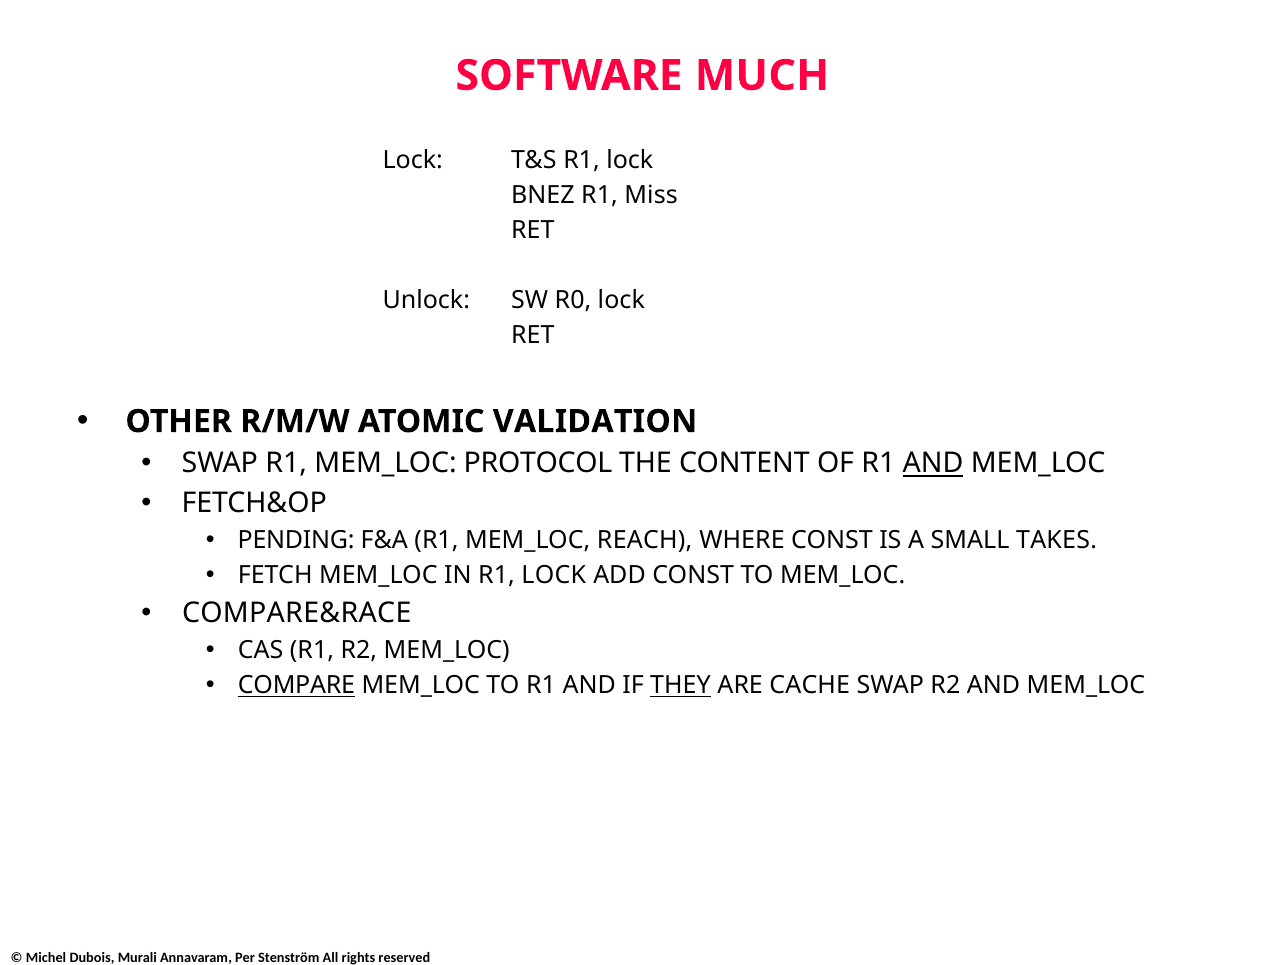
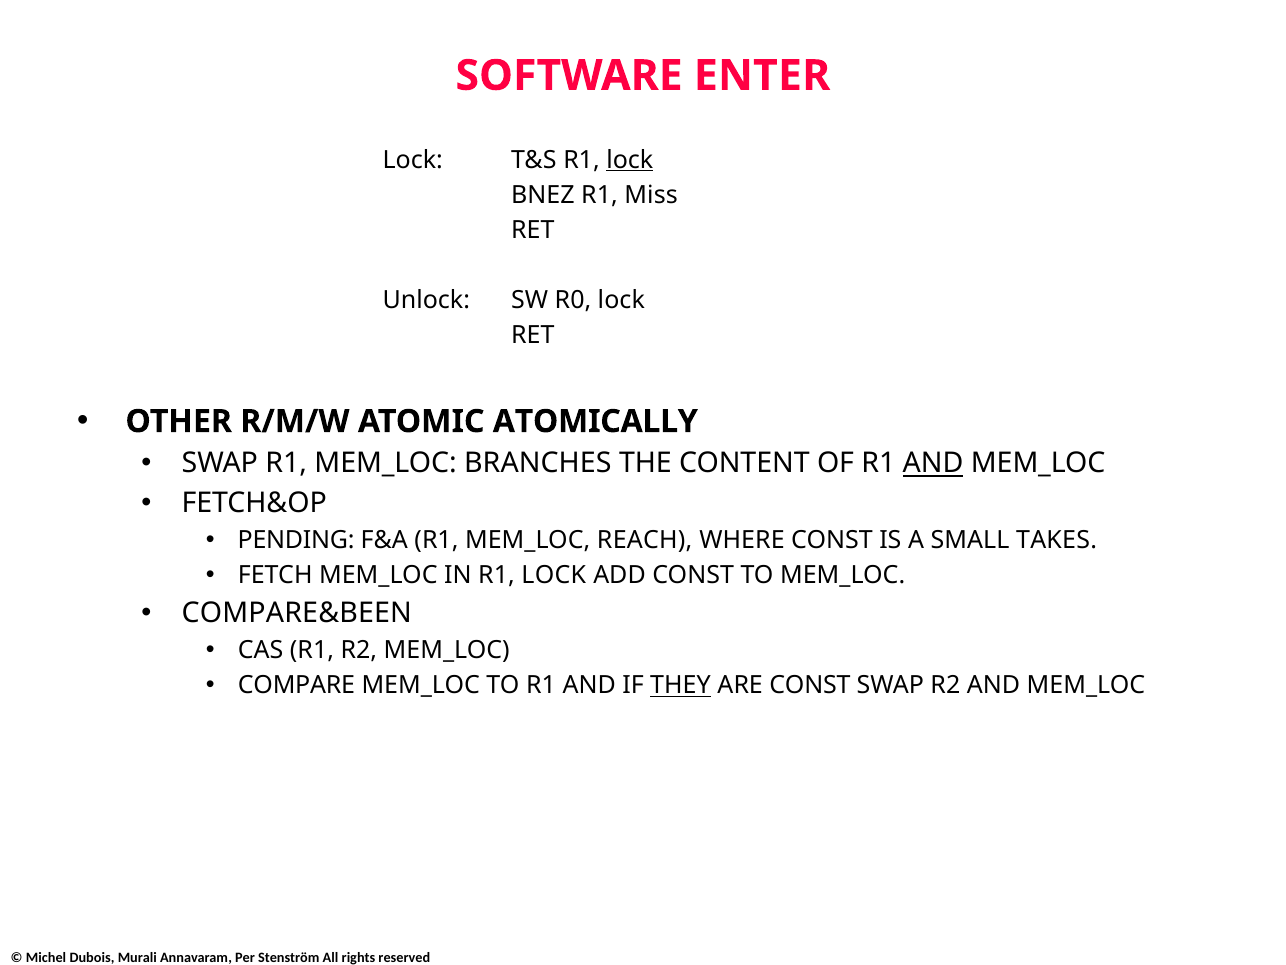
MUCH: MUCH -> ENTER (762, 76)
lock underline: none -> present (630, 160)
VALIDATION: VALIDATION -> ATOMICALLY (595, 421)
PROTOCOL: PROTOCOL -> BRANCHES (538, 463)
COMPARE&RACE: COMPARE&RACE -> COMPARE&BEEN (297, 613)
COMPARE underline: present -> none (297, 685)
ARE CACHE: CACHE -> CONST (810, 685)
